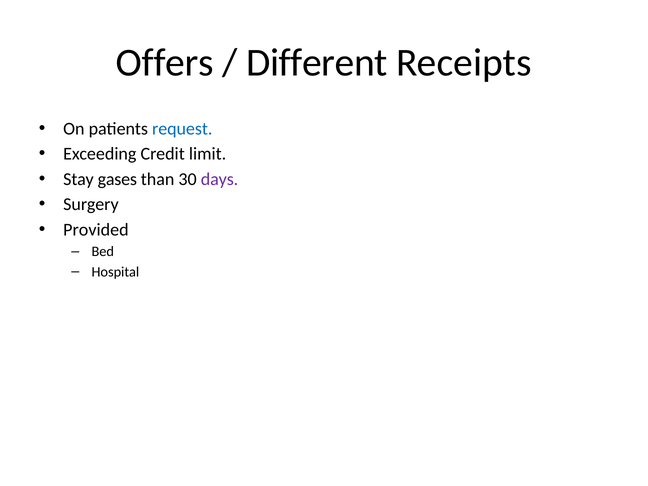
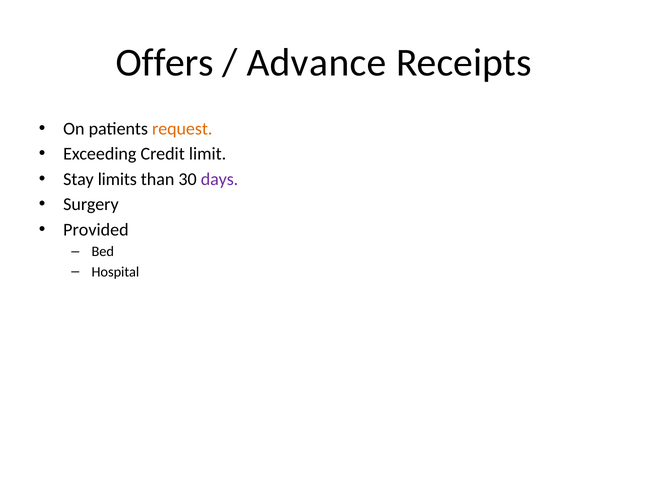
Different: Different -> Advance (317, 63)
request colour: blue -> orange (182, 129)
gases: gases -> limits (117, 179)
